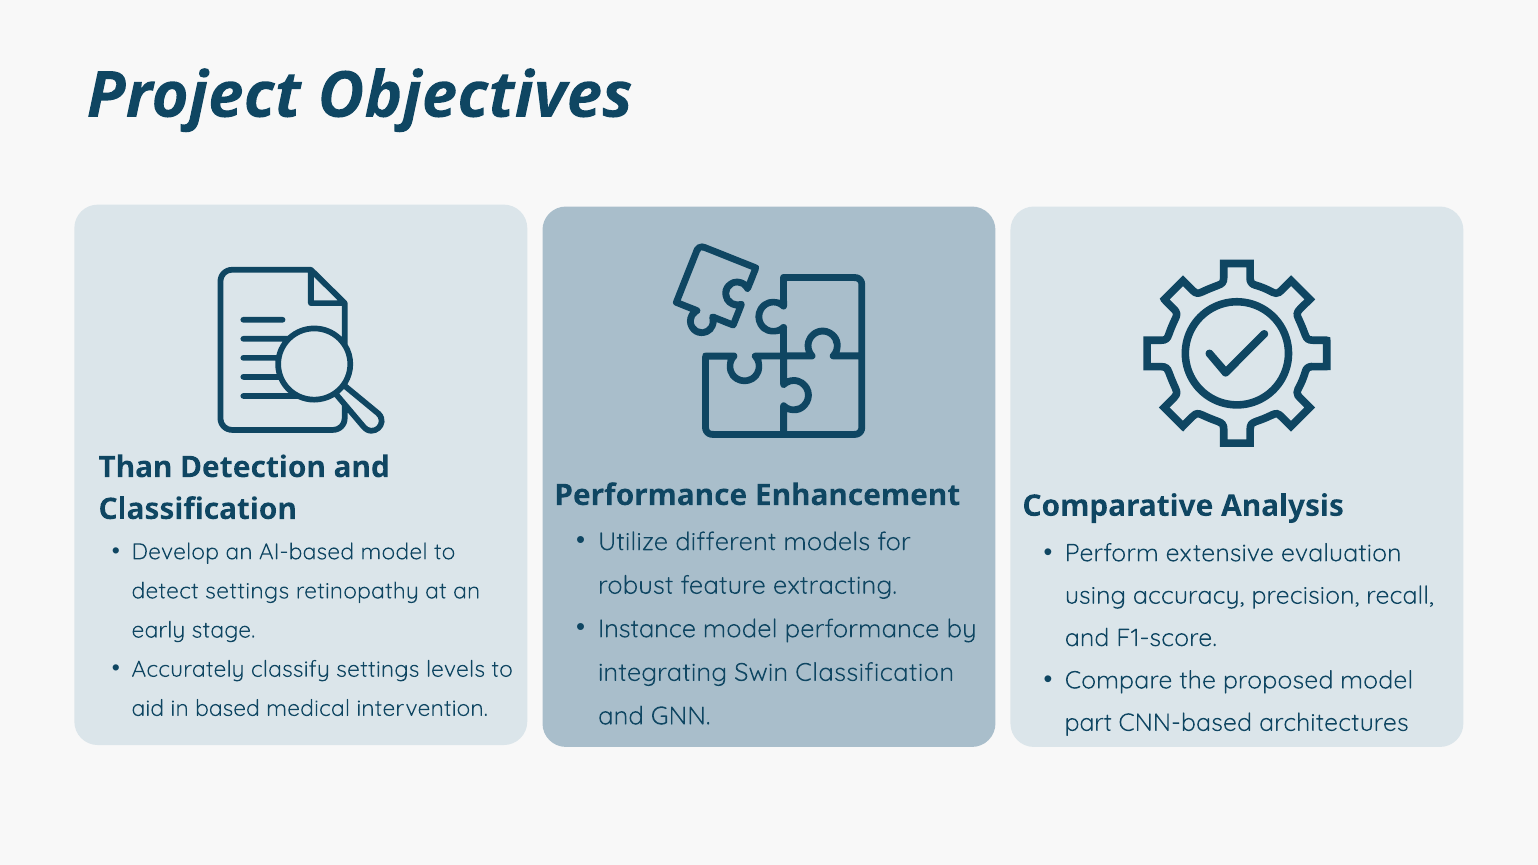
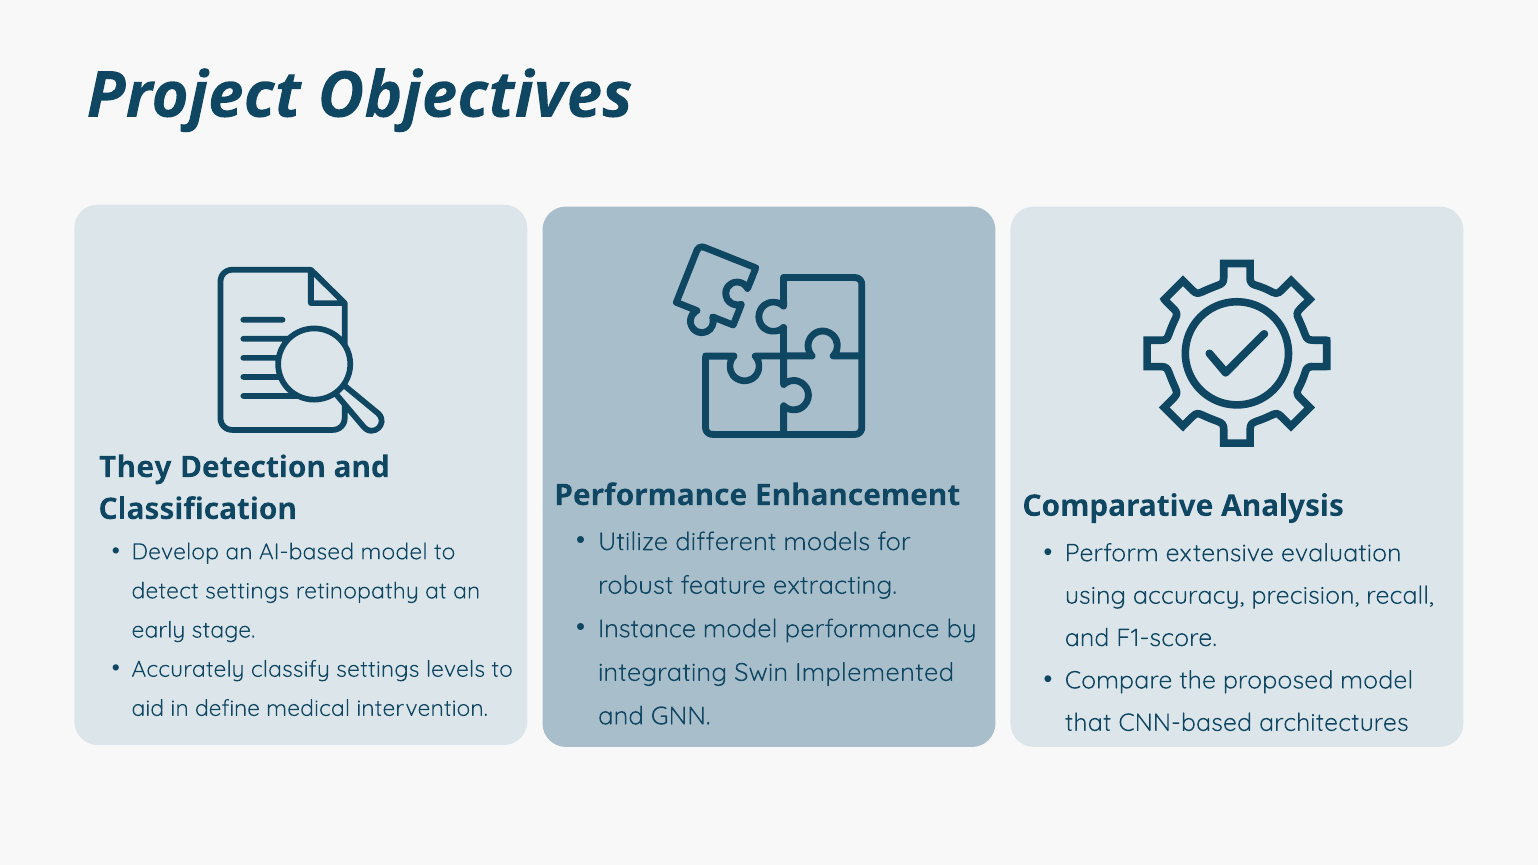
Than: Than -> They (135, 467)
Swin Classification: Classification -> Implemented (875, 673)
based: based -> define (227, 708)
part: part -> that (1088, 723)
